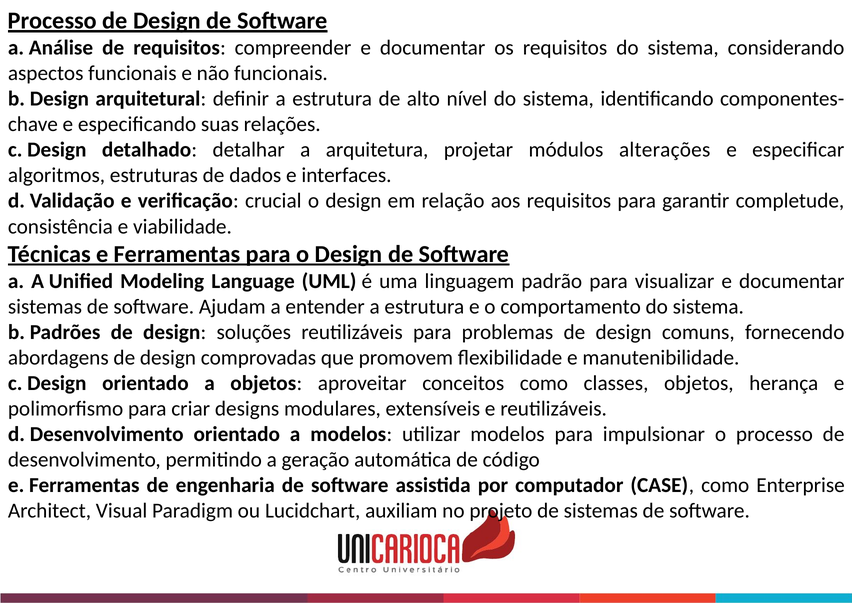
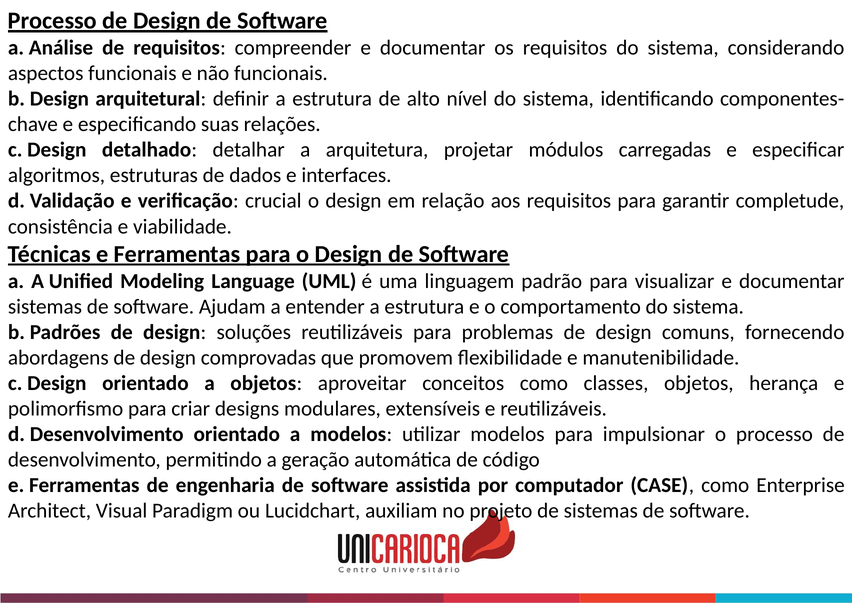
alterações: alterações -> carregadas (665, 150)
